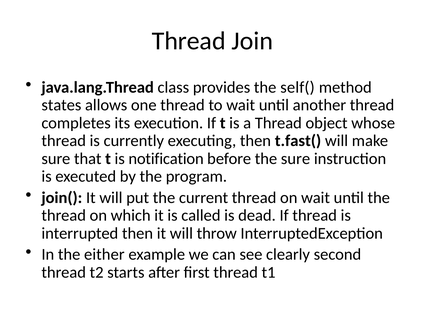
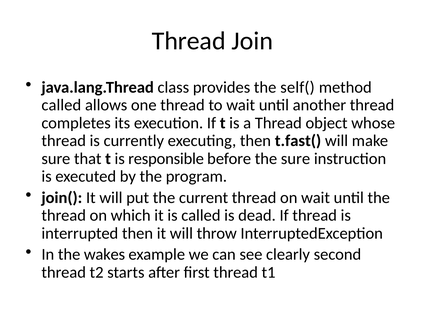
states: states -> called (61, 105)
notification: notification -> responsible (166, 159)
either: either -> wakes (104, 255)
